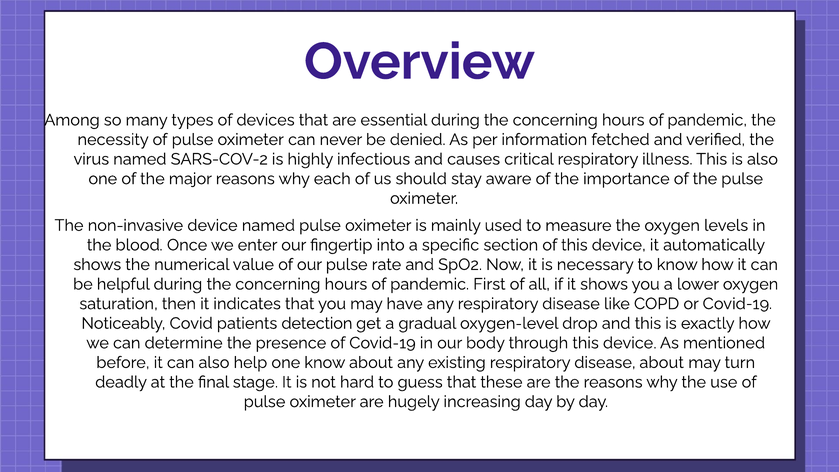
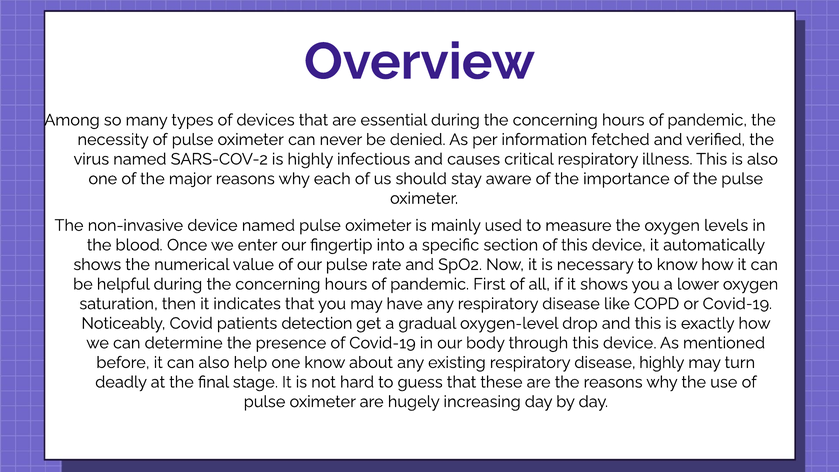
disease about: about -> highly (662, 363)
